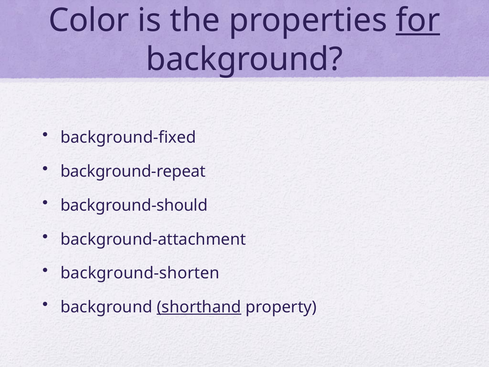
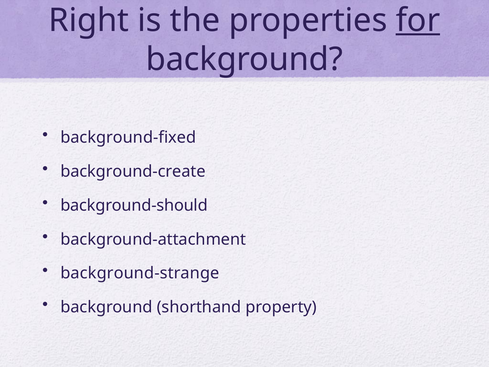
Color: Color -> Right (89, 20)
background-repeat: background-repeat -> background-create (133, 171)
background-shorten: background-shorten -> background-strange (140, 273)
shorthand underline: present -> none (199, 307)
